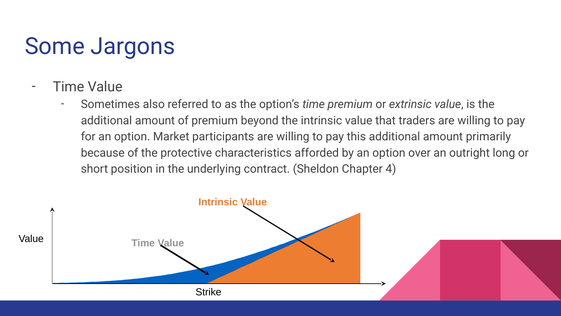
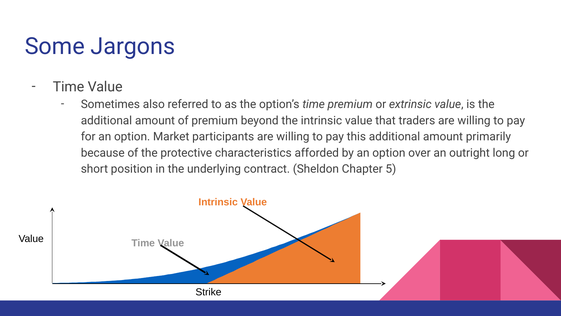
4: 4 -> 5 (391, 169)
